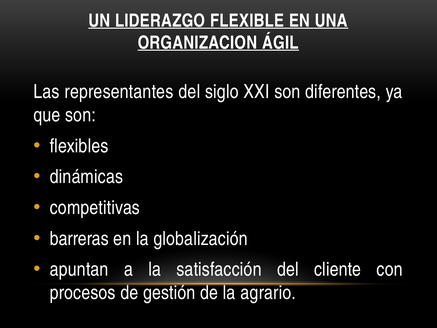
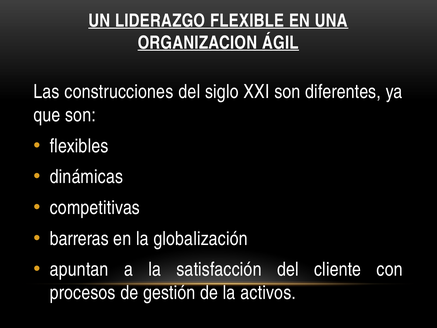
representantes: representantes -> construcciones (119, 92)
agrario: agrario -> activos (268, 293)
